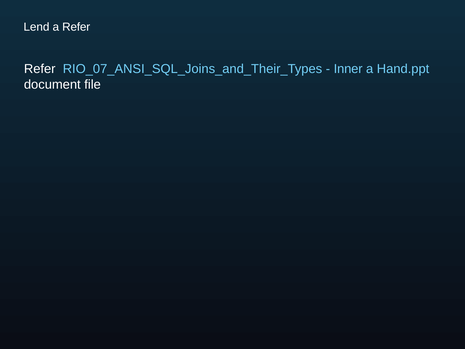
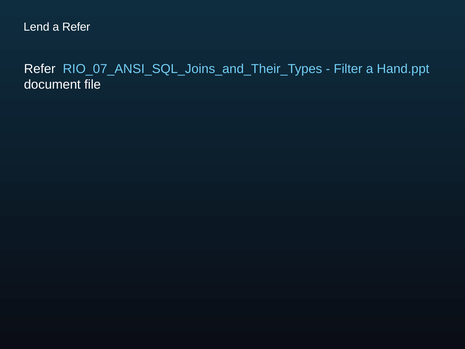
Inner: Inner -> Filter (348, 69)
